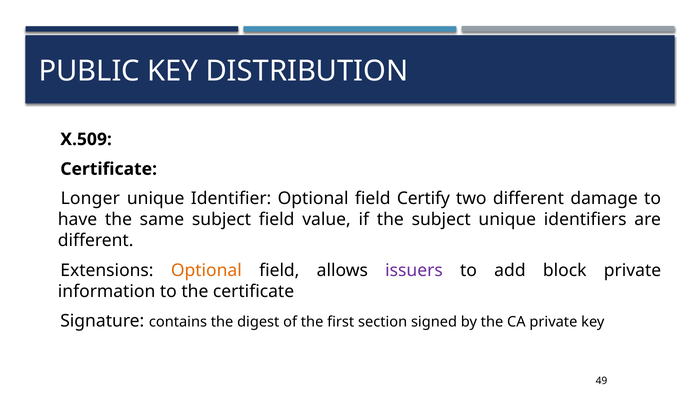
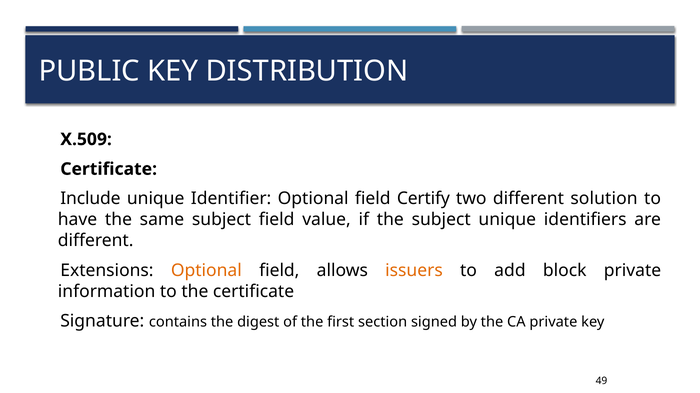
Longer: Longer -> Include (90, 199)
damage: damage -> solution (604, 199)
issuers colour: purple -> orange (414, 271)
